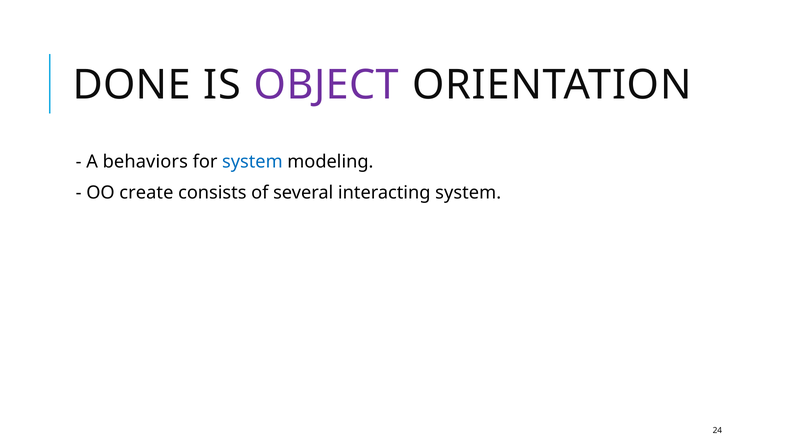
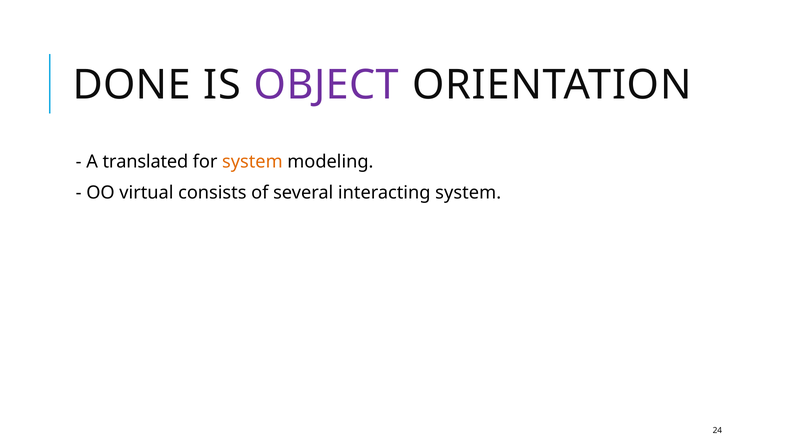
behaviors: behaviors -> translated (145, 162)
system colour: blue -> orange (252, 162)
create: create -> virtual (146, 193)
